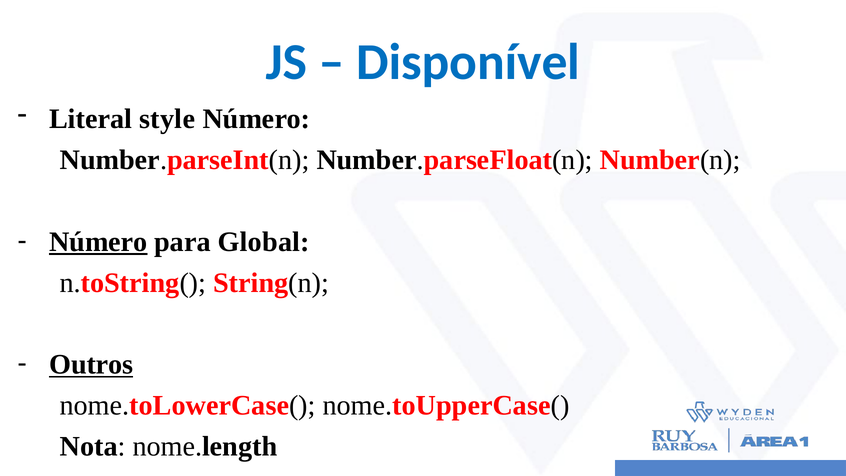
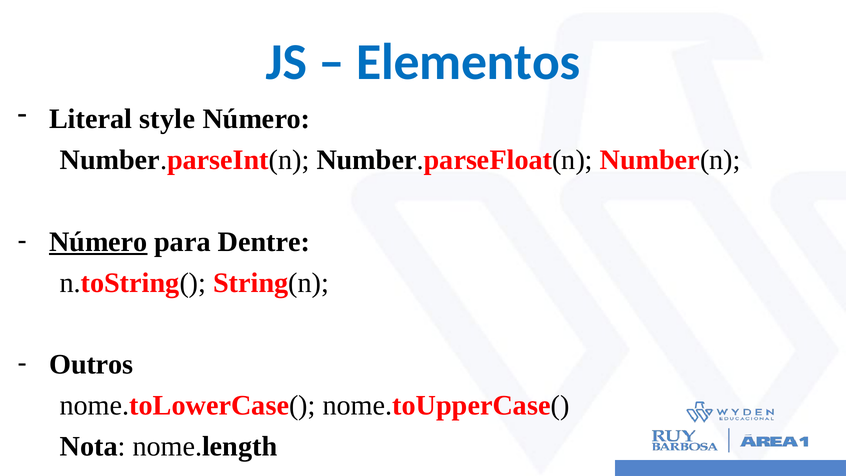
Disponível: Disponível -> Elementos (468, 62)
Global: Global -> Dentre (264, 242)
Outros underline: present -> none (91, 364)
